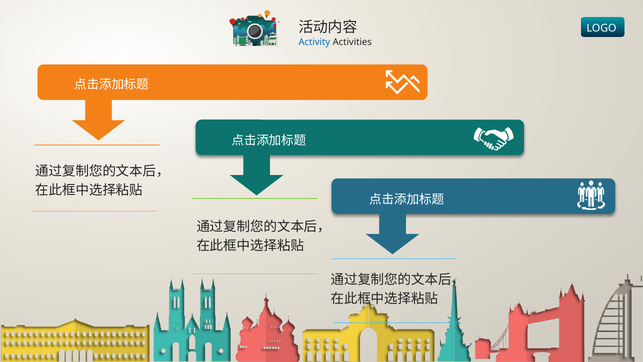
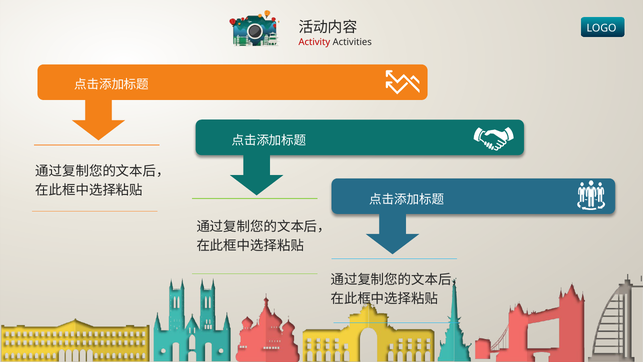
Activity colour: blue -> red (314, 42)
